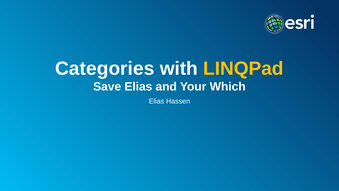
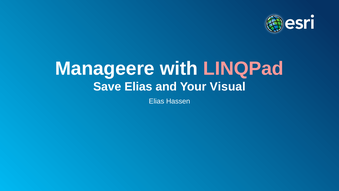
Categories: Categories -> Manageere (105, 68)
LINQPad colour: yellow -> pink (243, 68)
Which: Which -> Visual (228, 87)
